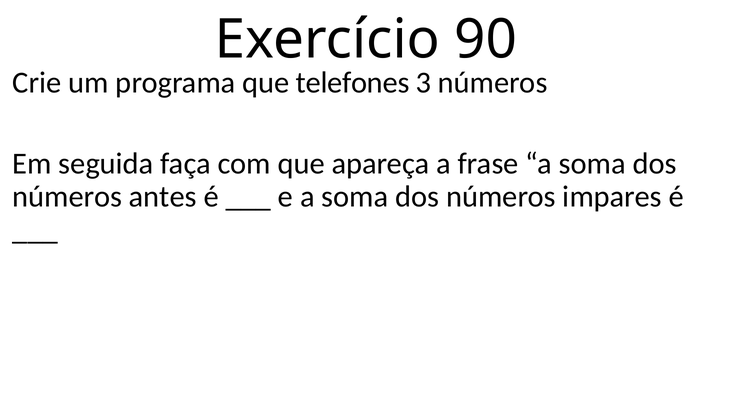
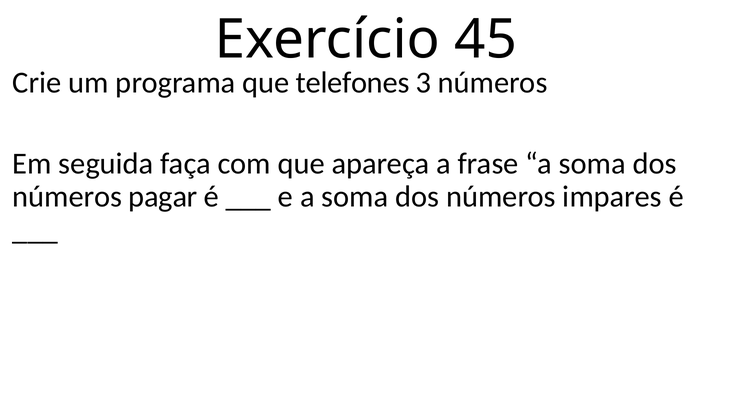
90: 90 -> 45 (486, 39)
antes: antes -> pagar (163, 197)
